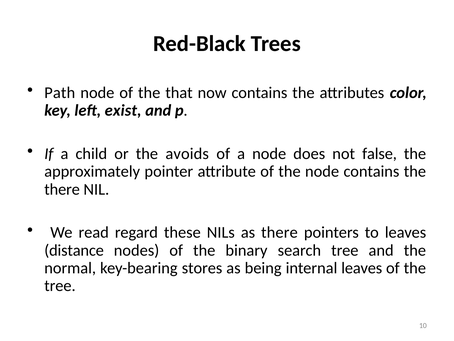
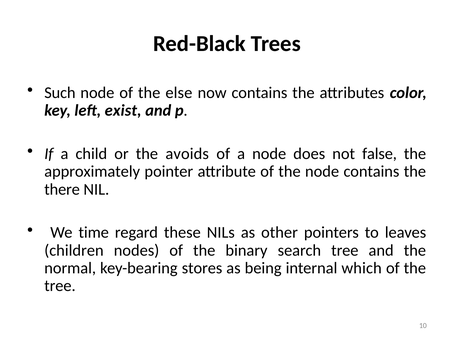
Path: Path -> Such (60, 93)
that: that -> else (179, 93)
read: read -> time (94, 232)
as there: there -> other (279, 232)
distance: distance -> children (74, 250)
internal leaves: leaves -> which (362, 268)
